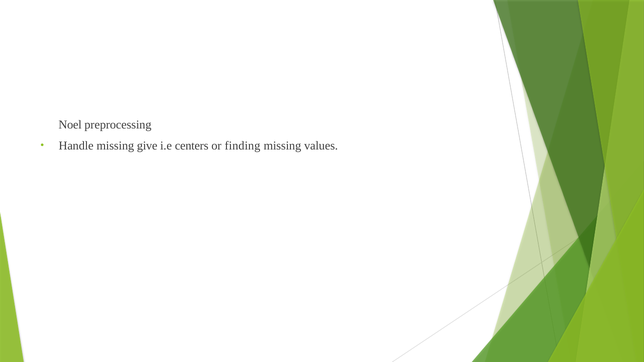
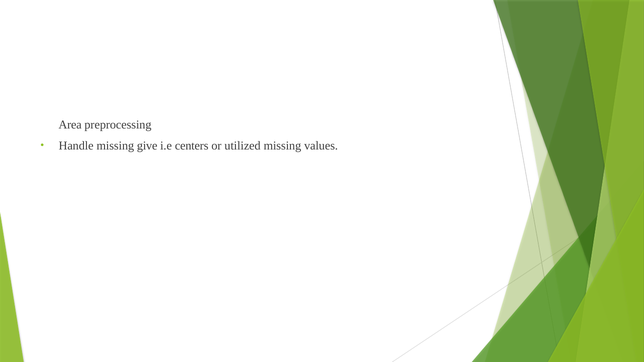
Noel: Noel -> Area (70, 125)
finding: finding -> utilized (243, 146)
